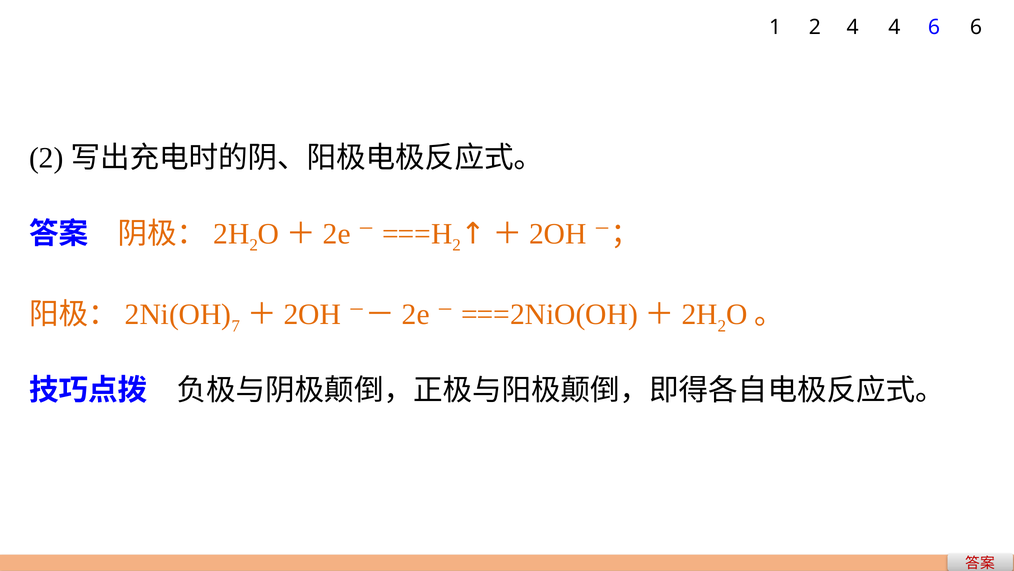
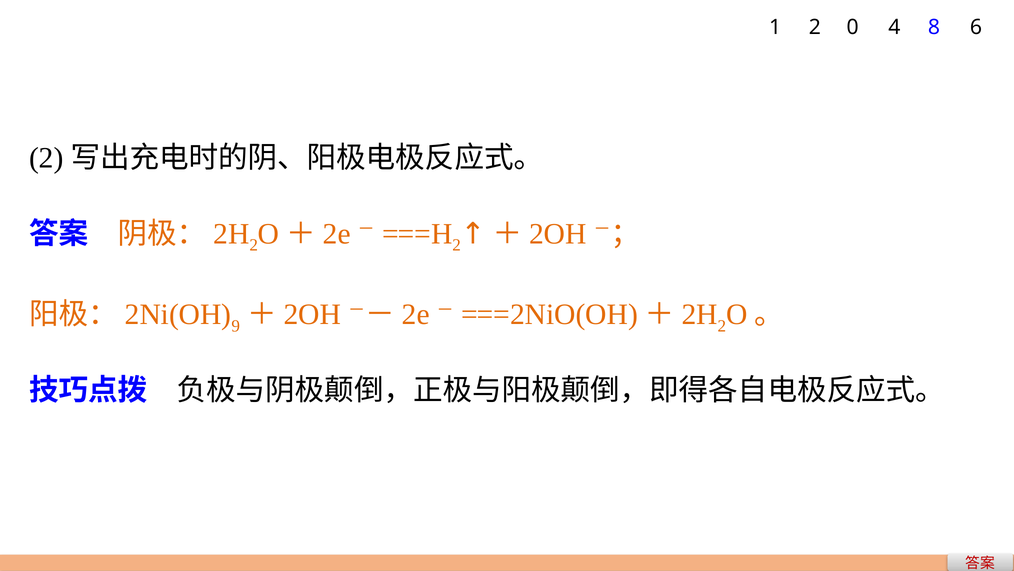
2 4: 4 -> 0 (853, 27)
4 6: 6 -> 8 (934, 27)
7: 7 -> 9 (236, 326)
